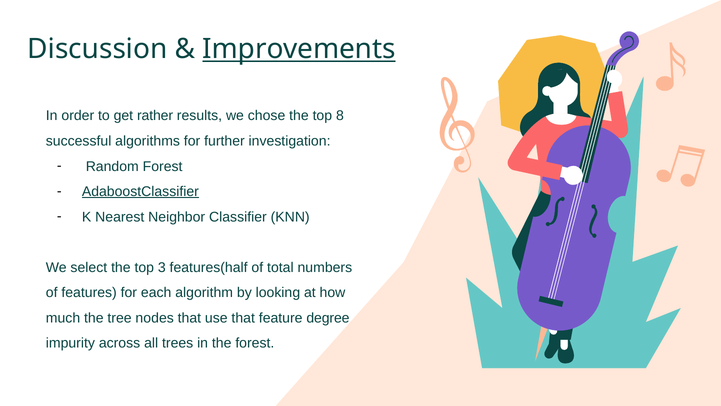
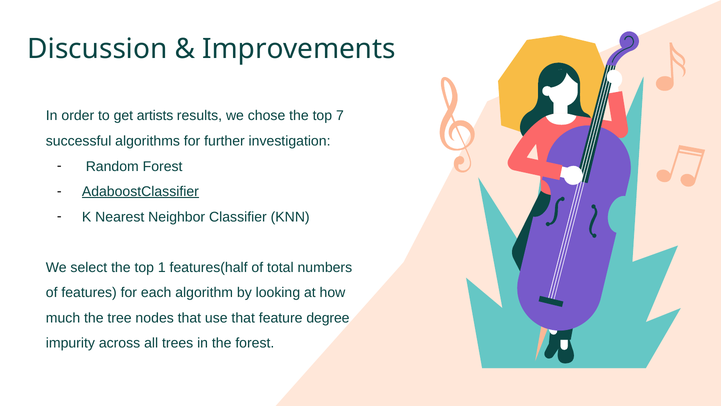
Improvements underline: present -> none (299, 49)
rather: rather -> artists (155, 116)
8: 8 -> 7 (340, 116)
3: 3 -> 1 (162, 267)
